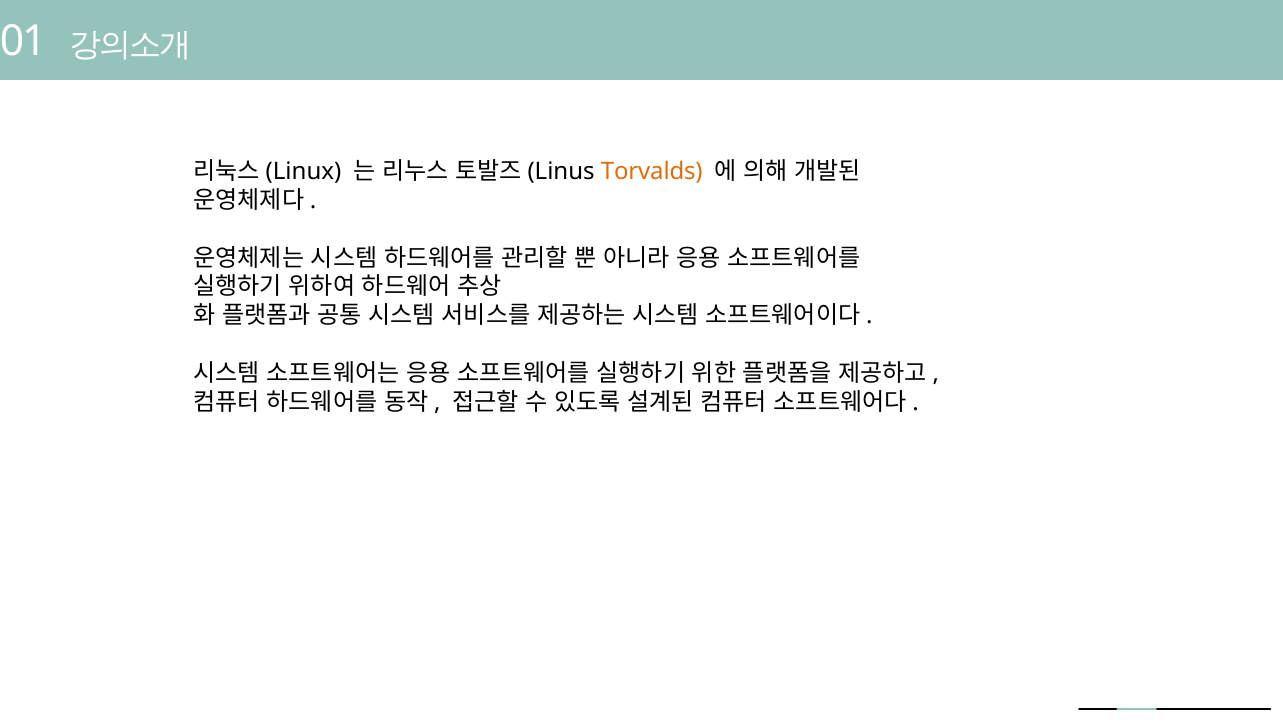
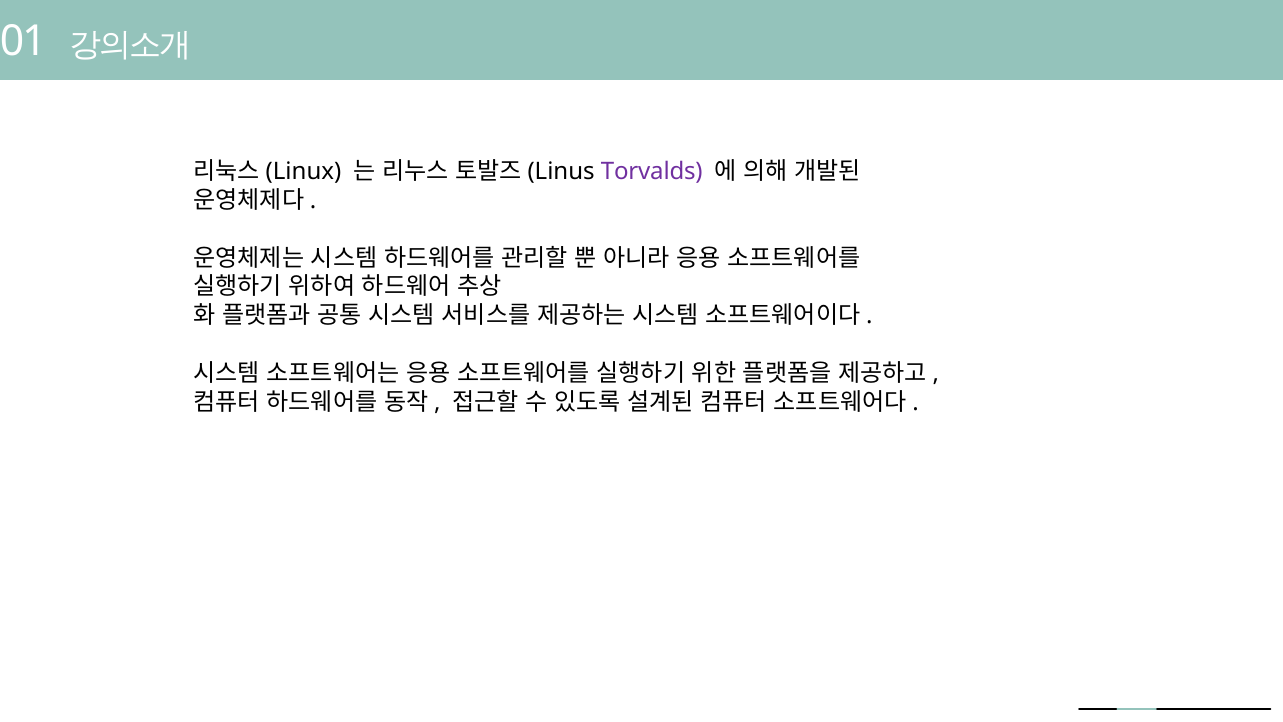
Torvalds colour: orange -> purple (652, 171)
